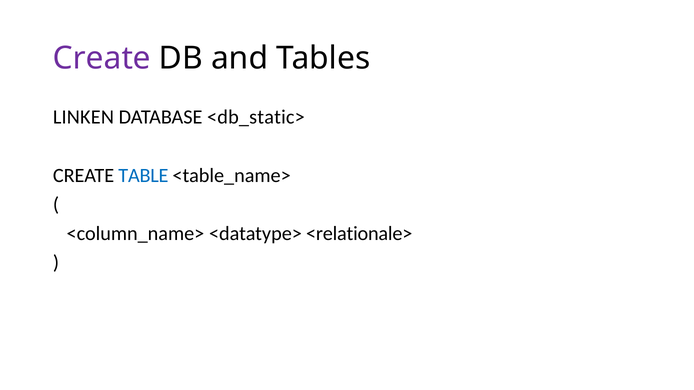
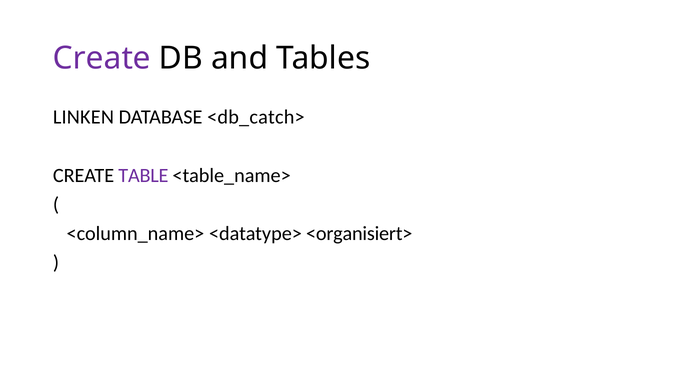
<db_static>: <db_static> -> <db_catch> (256, 117)
TABLE colour: blue -> purple (143, 176)
<relationale>: <relationale> -> <organisiert> (359, 234)
